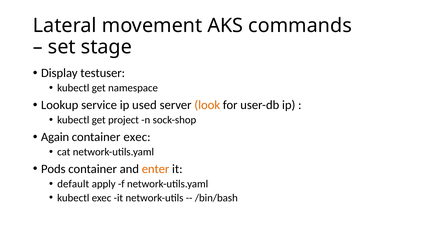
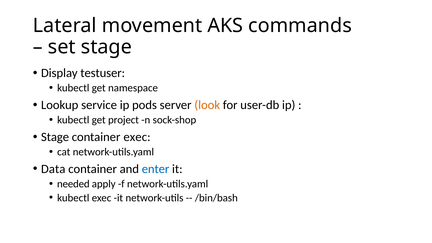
used: used -> pods (145, 105)
Again: Again -> Stage (55, 137)
Pods: Pods -> Data (53, 169)
enter colour: orange -> blue (156, 169)
default: default -> needed (73, 184)
